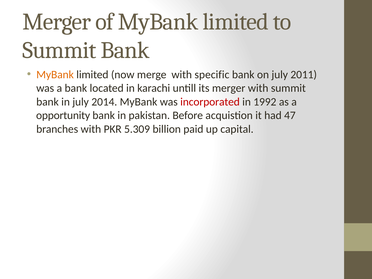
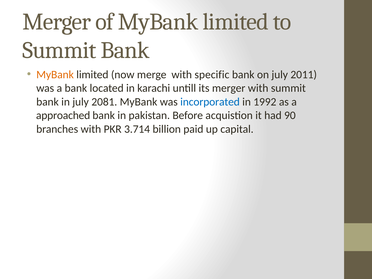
2014: 2014 -> 2081 (104, 102)
incorporated colour: red -> blue (210, 102)
opportunity: opportunity -> approached (63, 115)
47: 47 -> 90 (290, 115)
5.309: 5.309 -> 3.714 (137, 129)
